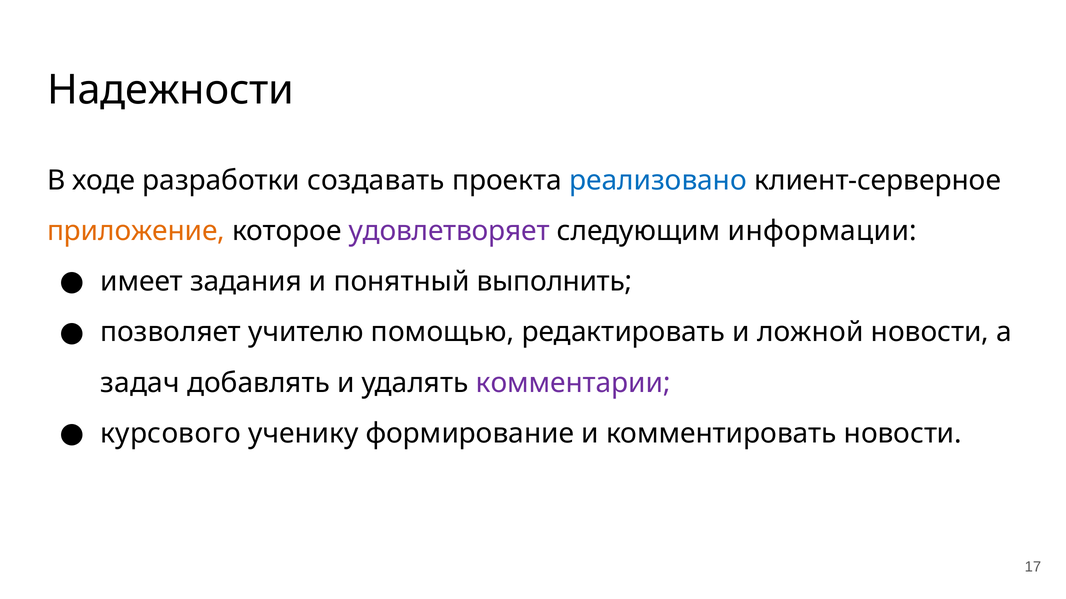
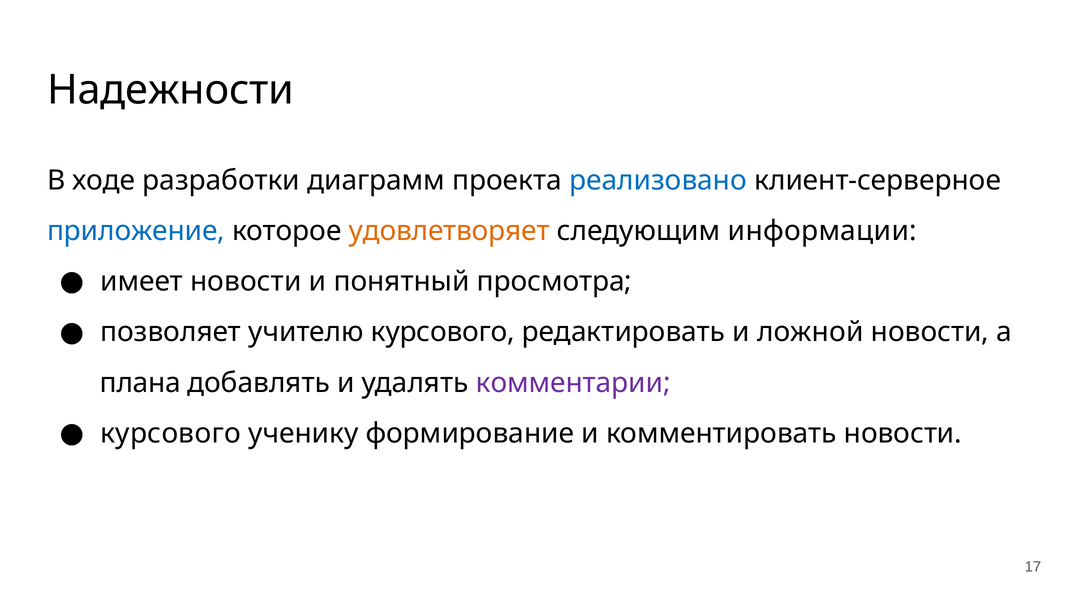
создавать: создавать -> диаграмм (376, 181)
приложение colour: orange -> blue (136, 231)
удовлетворяет colour: purple -> orange (449, 231)
имеет задания: задания -> новости (246, 282)
выполнить: выполнить -> просмотра (554, 282)
учителю помощью: помощью -> курсового (443, 333)
задач: задач -> плана (140, 383)
